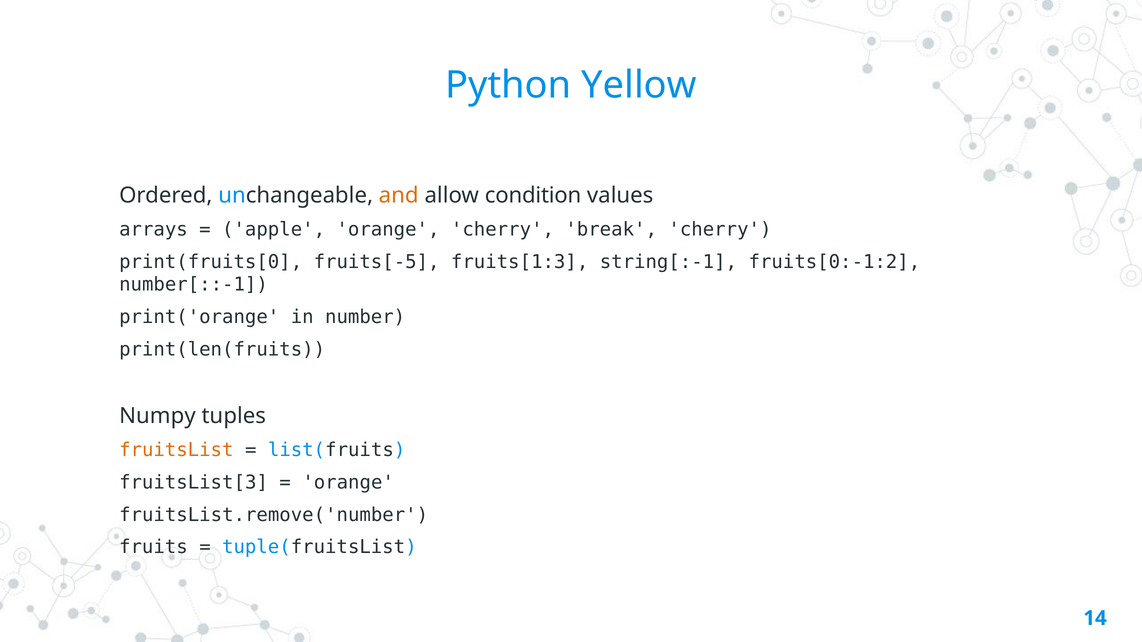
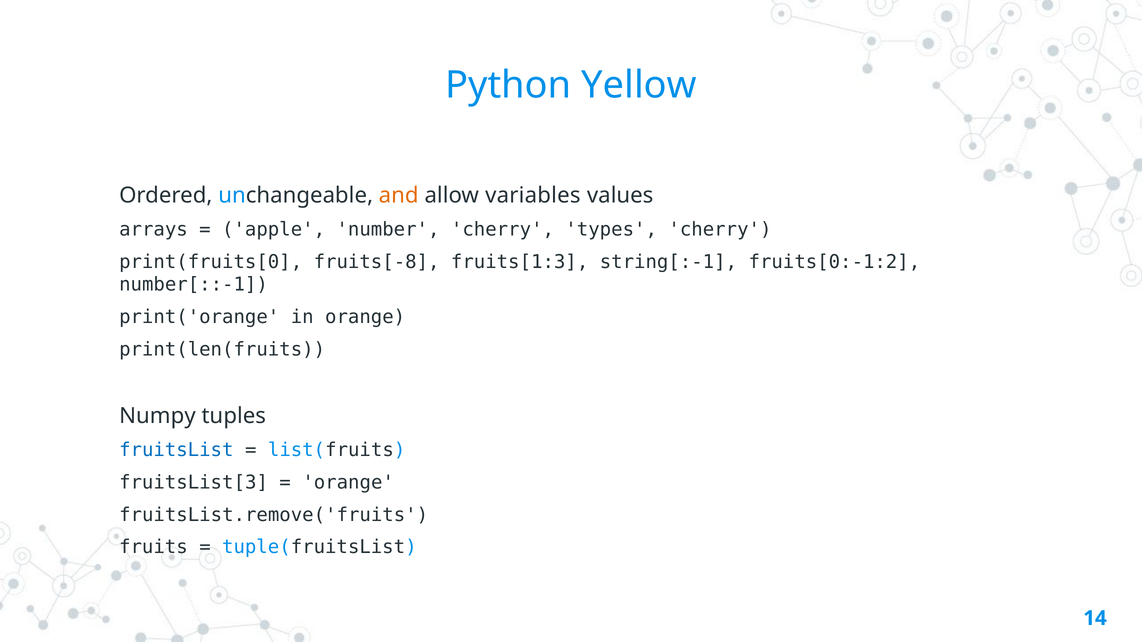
condition: condition -> variables (533, 195)
apple orange: orange -> number (388, 230)
break: break -> types (611, 230)
fruits[-5: fruits[-5 -> fruits[-8 (377, 262)
in number: number -> orange (365, 317)
fruitsList colour: orange -> blue (176, 450)
fruitsList.remove('number: fruitsList.remove('number -> fruitsList.remove('fruits (274, 515)
